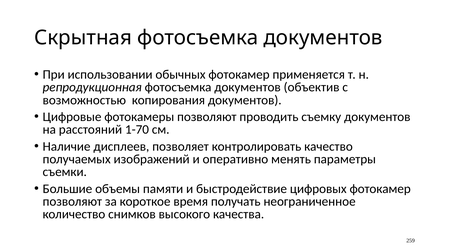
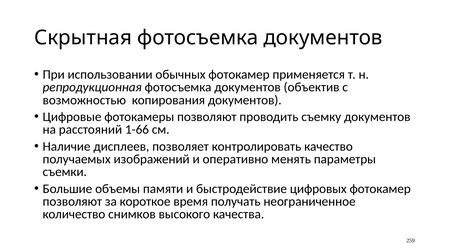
1-70: 1-70 -> 1-66 (137, 130)
